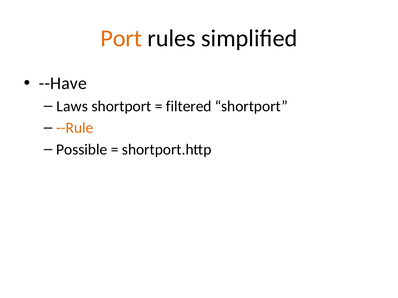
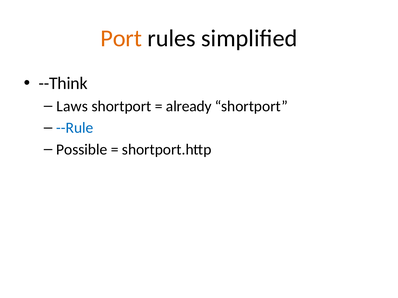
--Have: --Have -> --Think (63, 83)
filtered: filtered -> already (189, 106)
--Rule colour: orange -> blue (75, 128)
